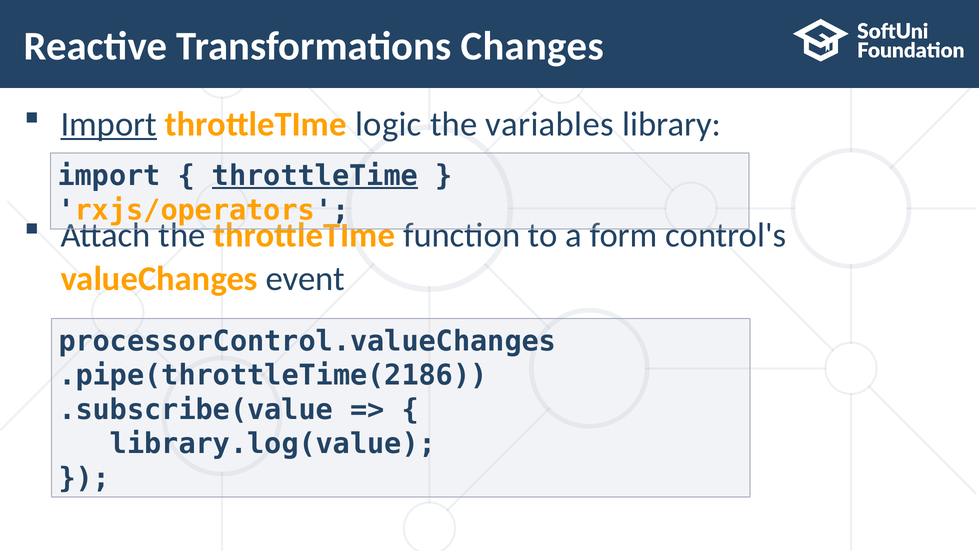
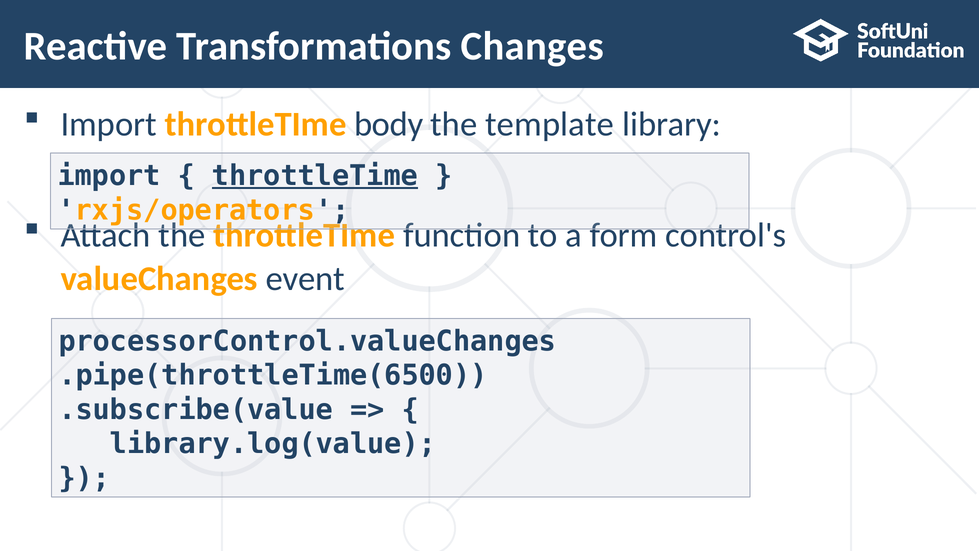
Import underline: present -> none (109, 124)
logic: logic -> body (389, 124)
variables: variables -> template (550, 124)
.pipe(throttleTime(2186: .pipe(throttleTime(2186 -> .pipe(throttleTime(6500 (273, 375)
